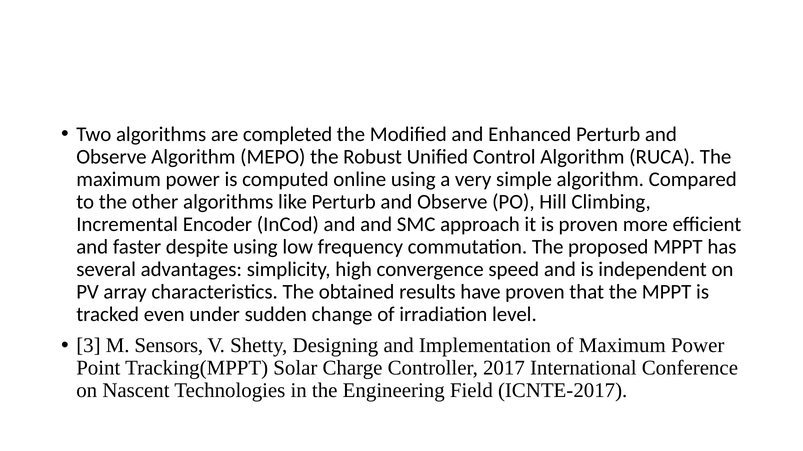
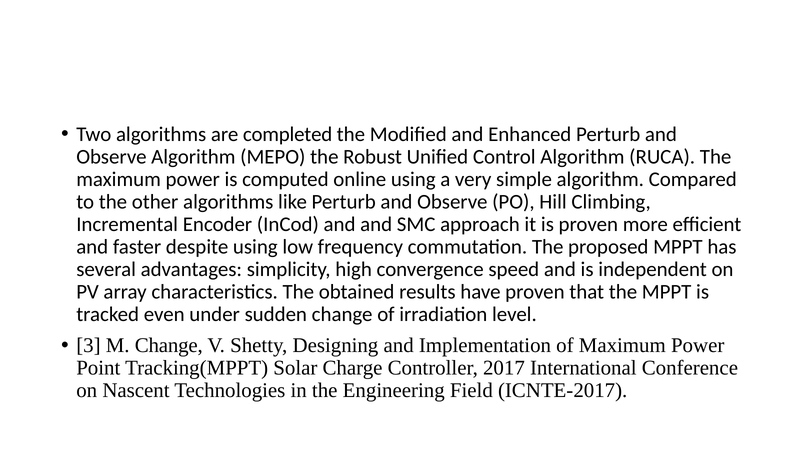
M Sensors: Sensors -> Change (169, 346)
